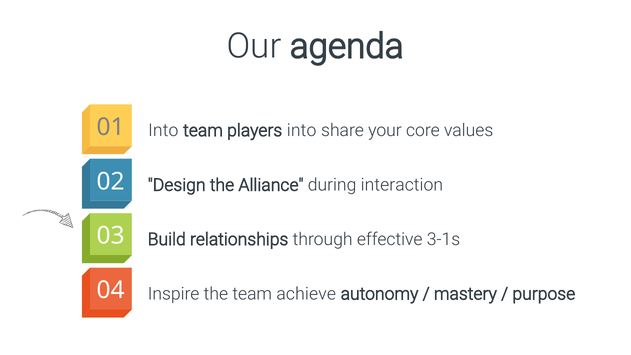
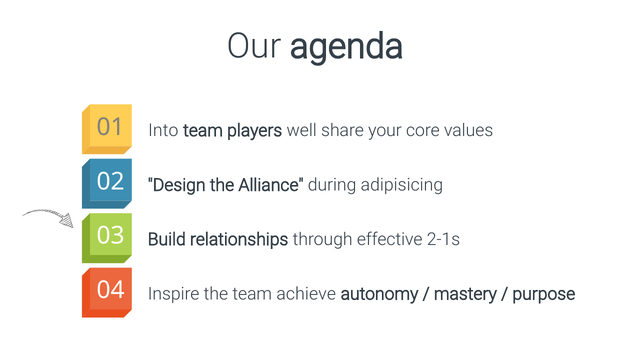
players into: into -> well (302, 130)
interaction: interaction -> adipisicing (402, 185)
3-1s: 3-1s -> 2-1s (444, 239)
